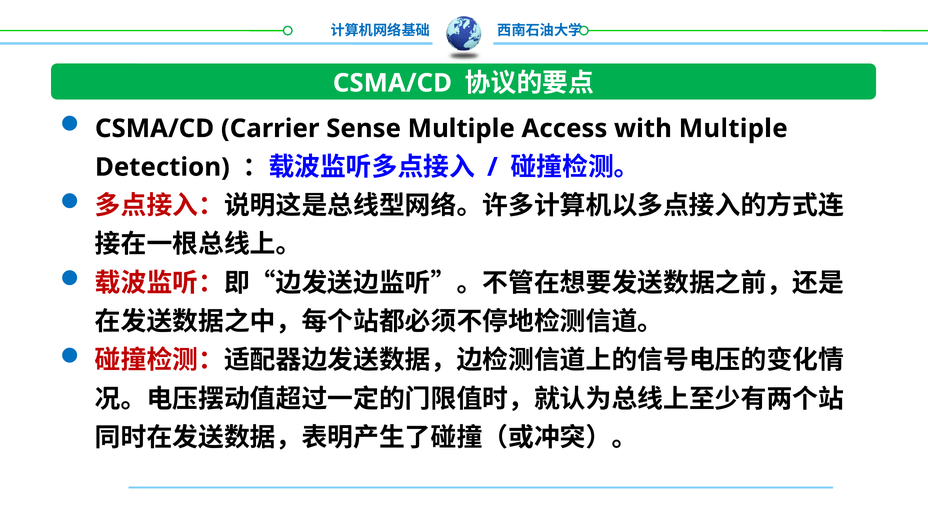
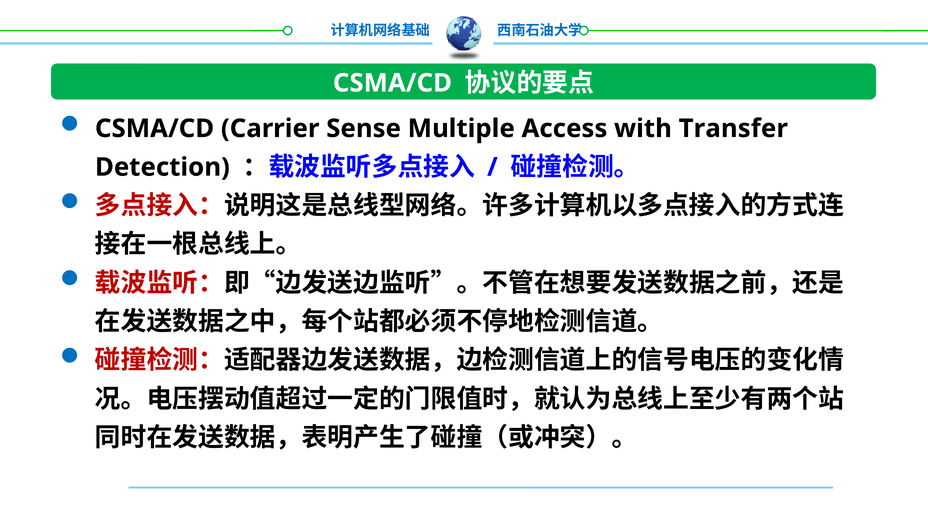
with Multiple: Multiple -> Transfer (733, 129)
